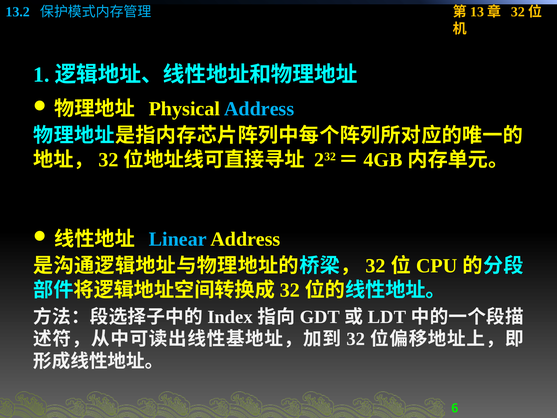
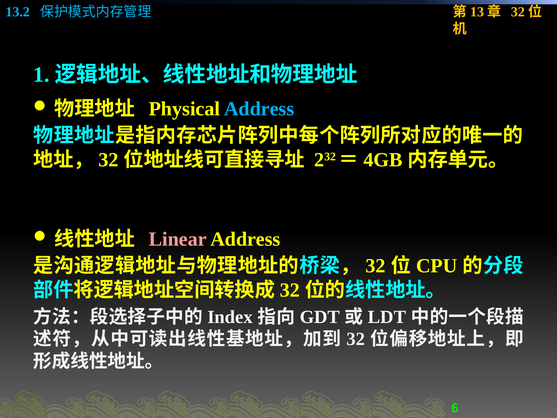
Linear colour: light blue -> pink (178, 239)
